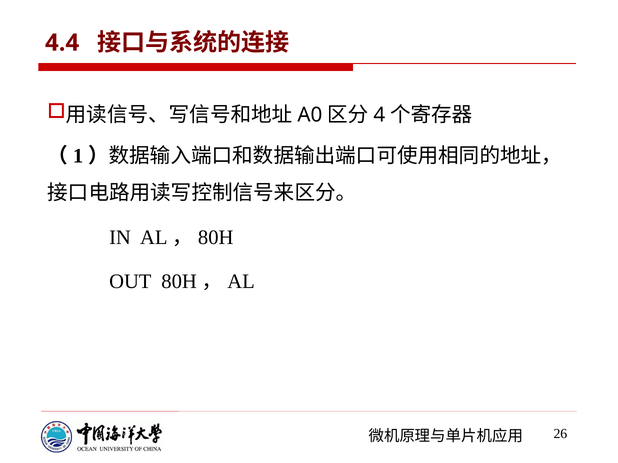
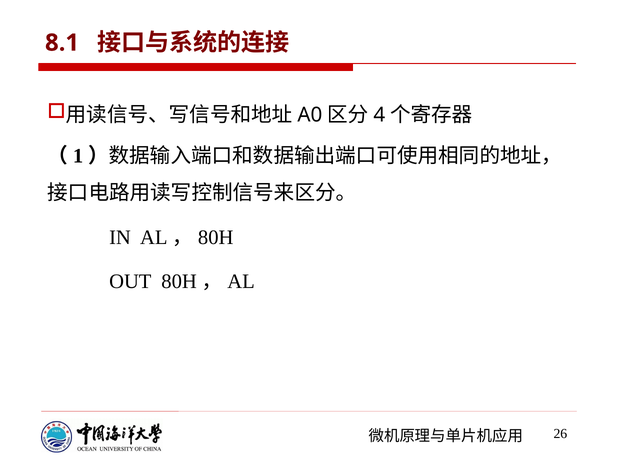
4.4: 4.4 -> 8.1 (62, 43)
